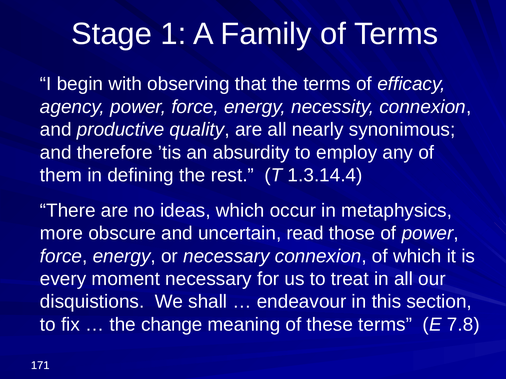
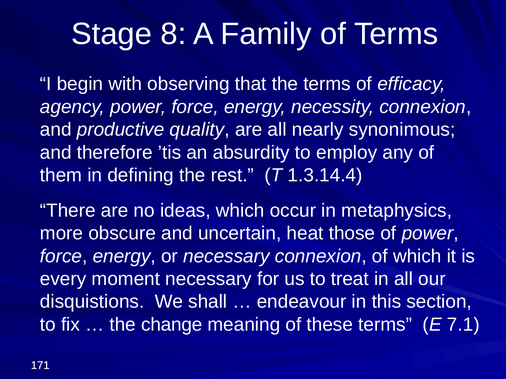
1: 1 -> 8 (173, 34)
read: read -> heat (305, 234)
7.8: 7.8 -> 7.1 (463, 325)
